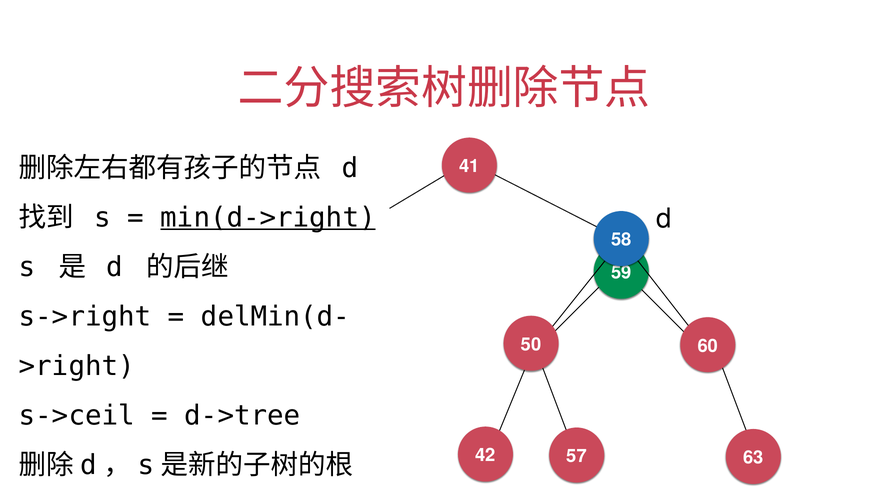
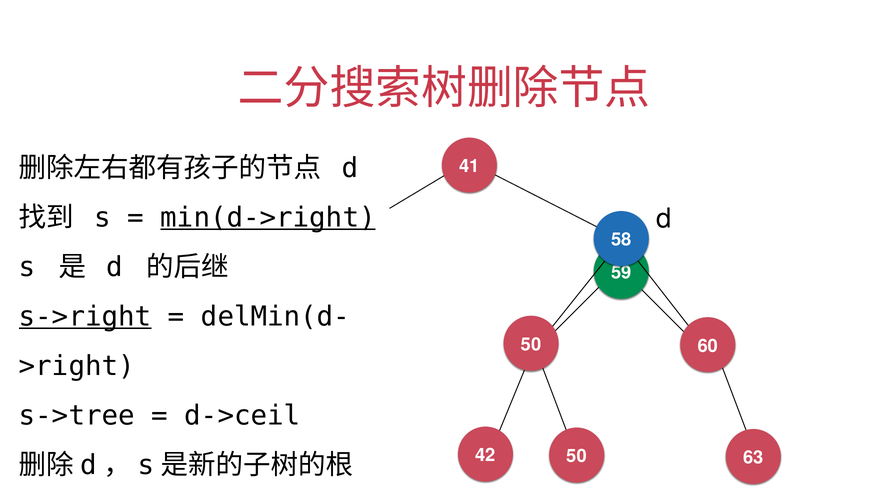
s->right underline: none -> present (85, 317)
s->ceil: s->ceil -> s->tree (77, 416)
d->tree: d->tree -> d->ceil (242, 416)
57: 57 -> 50 (577, 456)
